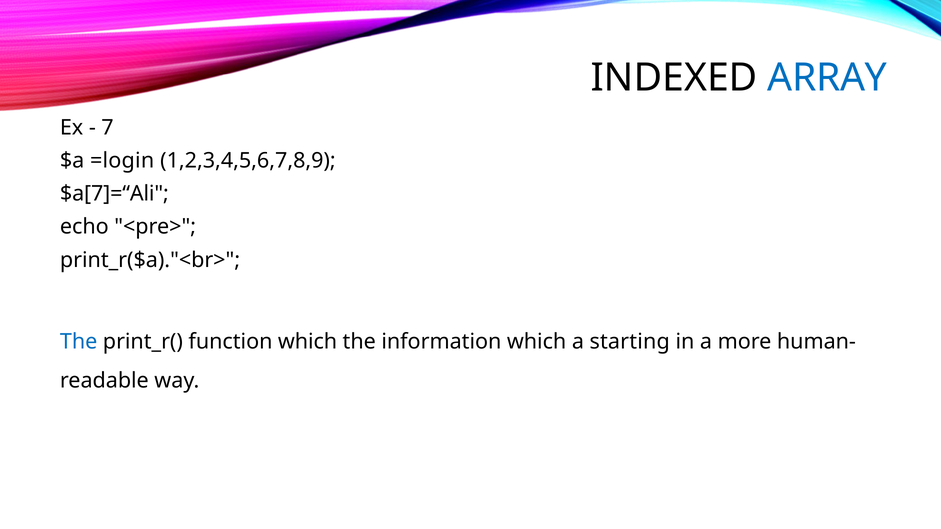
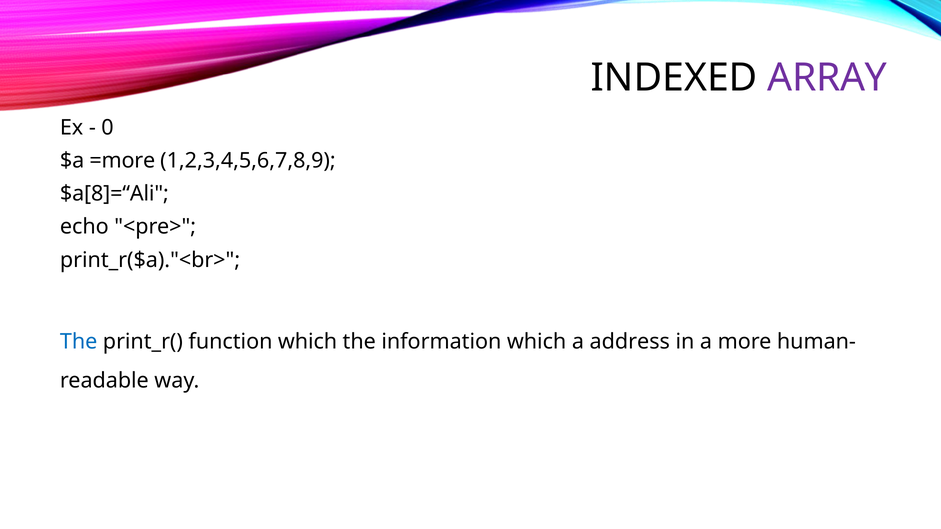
ARRAY colour: blue -> purple (827, 78)
7: 7 -> 0 (108, 128)
=login: =login -> =more (122, 161)
$a[7]=“Ali: $a[7]=“Ali -> $a[8]=“Ali (114, 194)
starting: starting -> address (630, 342)
